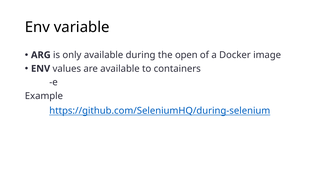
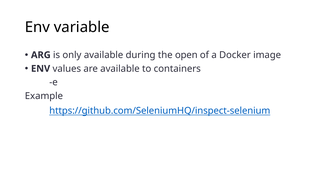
https://github.com/SeleniumHQ/during-selenium: https://github.com/SeleniumHQ/during-selenium -> https://github.com/SeleniumHQ/inspect-selenium (160, 111)
